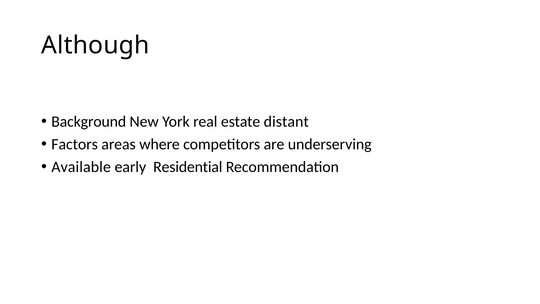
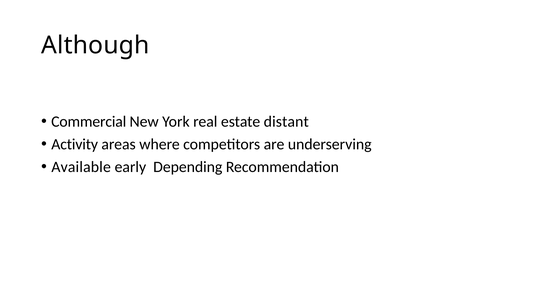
Background: Background -> Commercial (89, 121)
Factors: Factors -> Activity (75, 144)
Residential: Residential -> Depending (188, 167)
